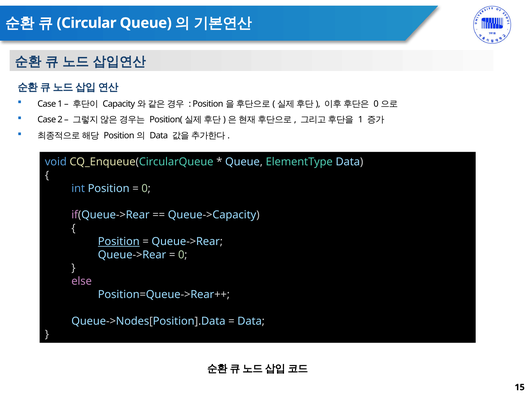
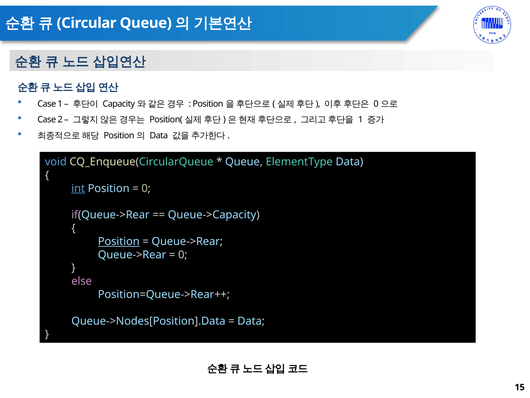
int underline: none -> present (78, 188)
